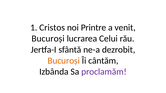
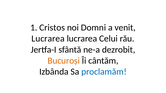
Printre: Printre -> Domni (93, 28)
Bucuroși: Bucuroși -> Lucrarea (48, 39)
proclamăm colour: purple -> blue (104, 72)
